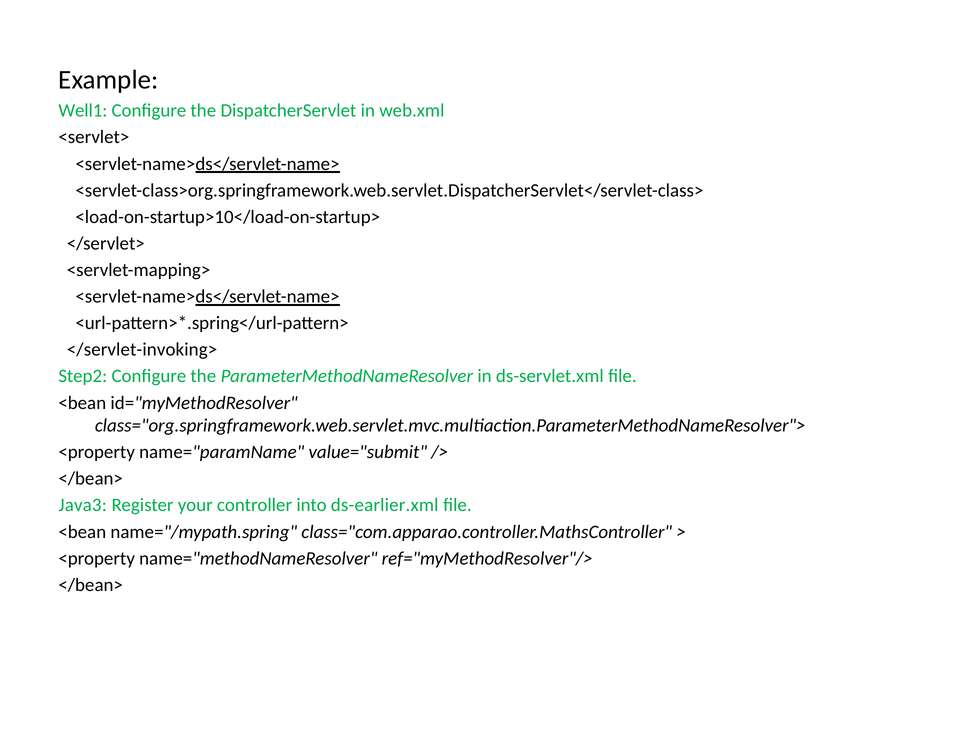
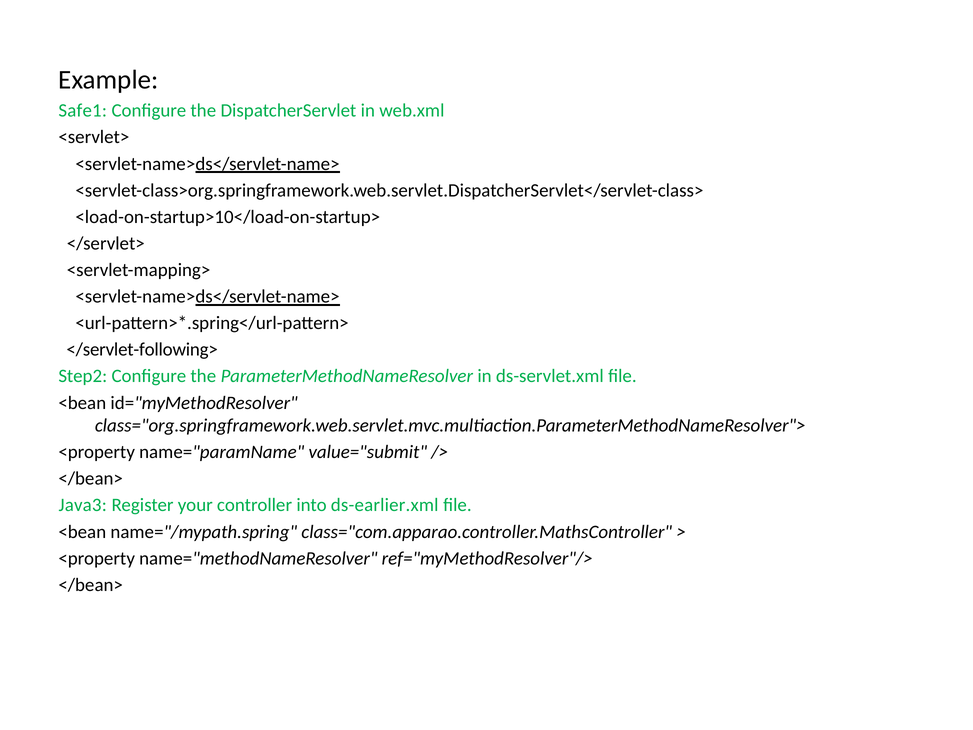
Well1: Well1 -> Safe1 (83, 111)
</servlet-invoking>: </servlet-invoking> -> </servlet-following> (142, 350)
